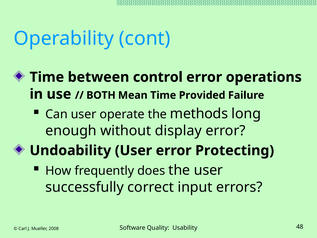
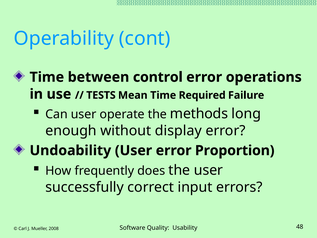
BOTH: BOTH -> TESTS (101, 95)
Provided: Provided -> Required (202, 95)
Protecting: Protecting -> Proportion (235, 150)
